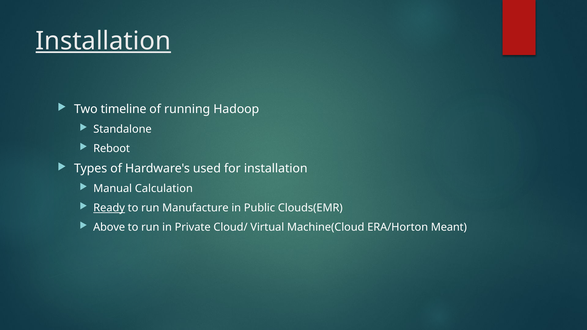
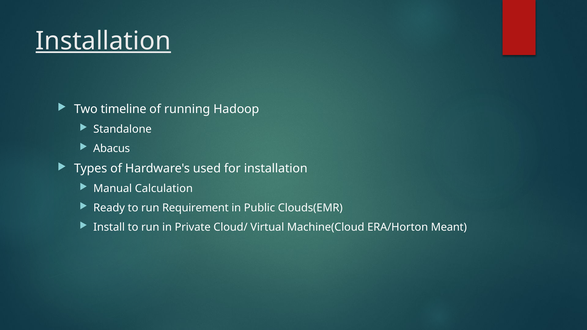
Reboot: Reboot -> Abacus (112, 149)
Ready underline: present -> none (109, 208)
Manufacture: Manufacture -> Requirement (195, 208)
Above: Above -> Install (109, 227)
